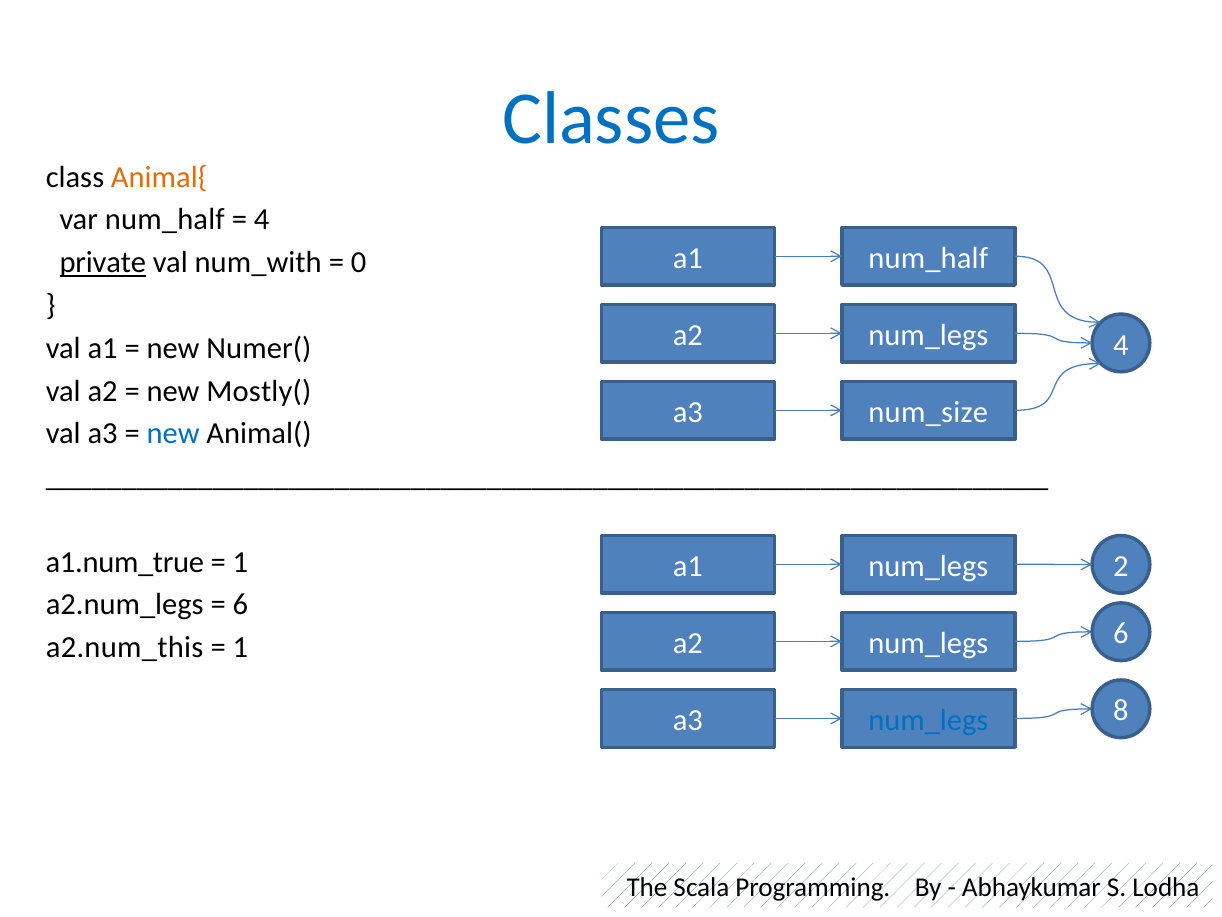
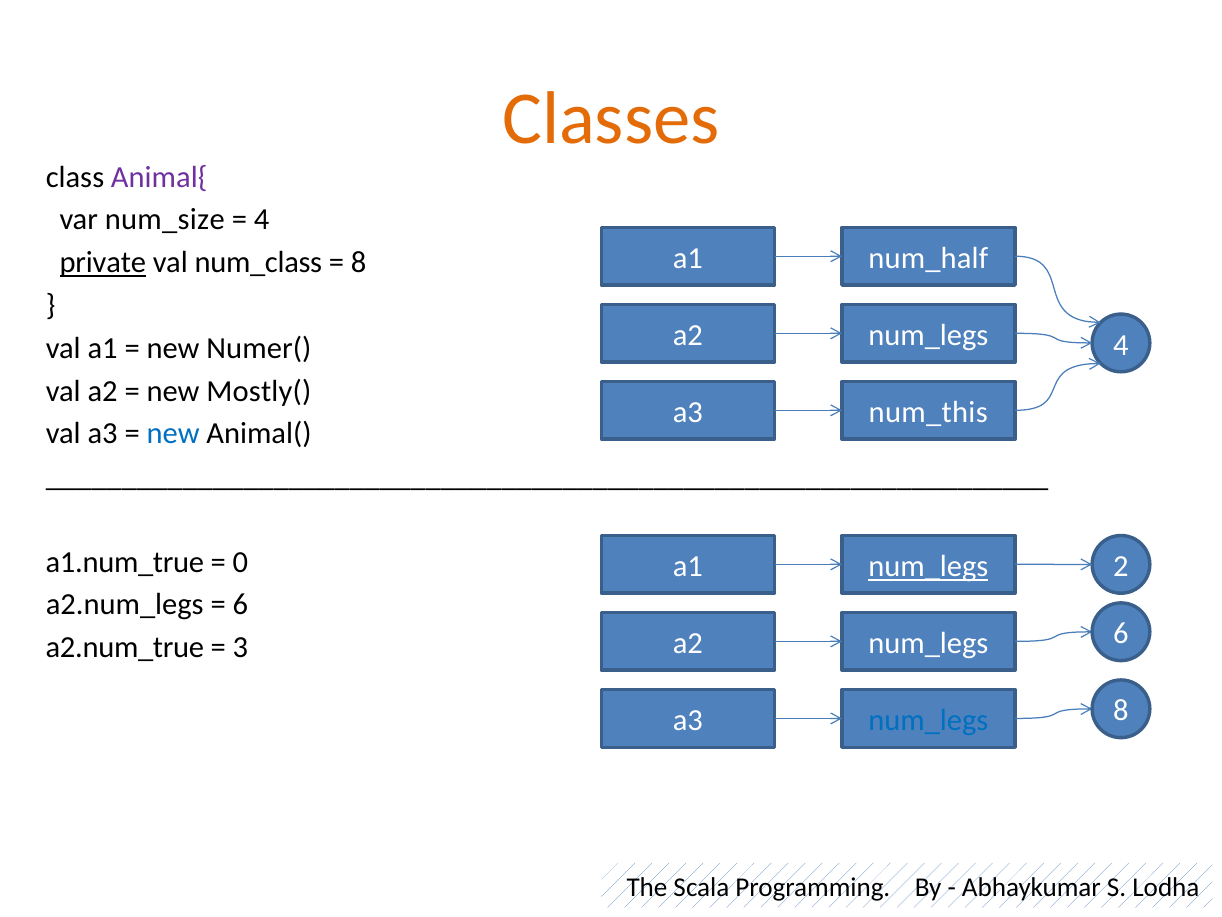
Classes colour: blue -> orange (611, 118)
Animal{ colour: orange -> purple (159, 177)
var num_half: num_half -> num_size (165, 220)
num_with: num_with -> num_class (258, 262)
0: 0 -> 8 (359, 262)
num_size: num_size -> num_this (928, 412)
1: 1 -> 0 (240, 562)
num_legs underline: none -> present (928, 566)
a2.num_this: a2.num_this -> a2.num_true (125, 647)
1: 1 -> 3 (240, 647)
